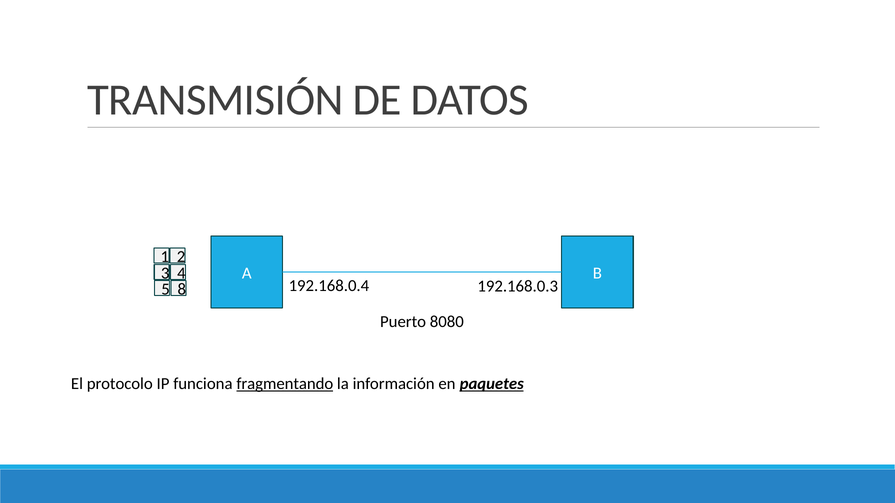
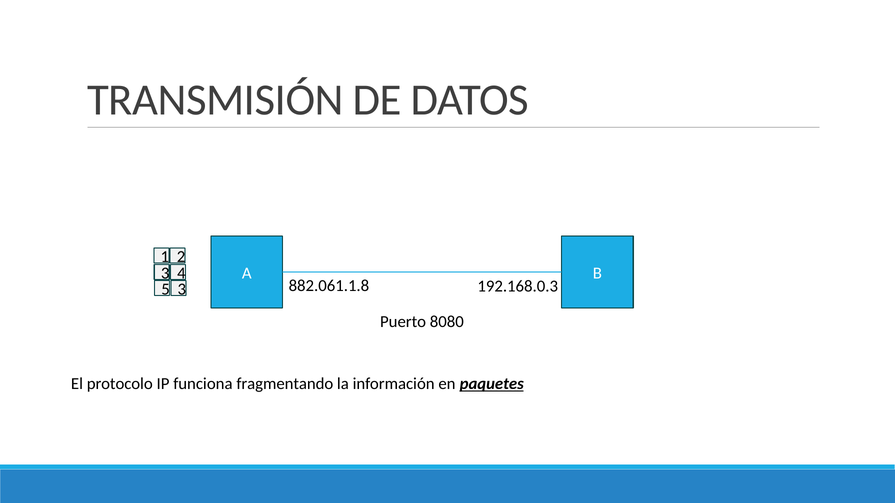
192.168.0.4: 192.168.0.4 -> 882.061.1.8 (329, 286)
5 8: 8 -> 3 (182, 290)
fragmentando underline: present -> none (285, 384)
